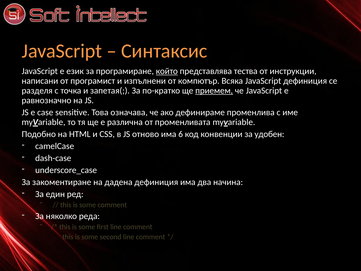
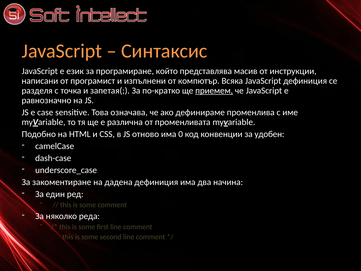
който underline: present -> none (167, 71)
тества: тества -> масив (246, 71)
6: 6 -> 0 (181, 134)
